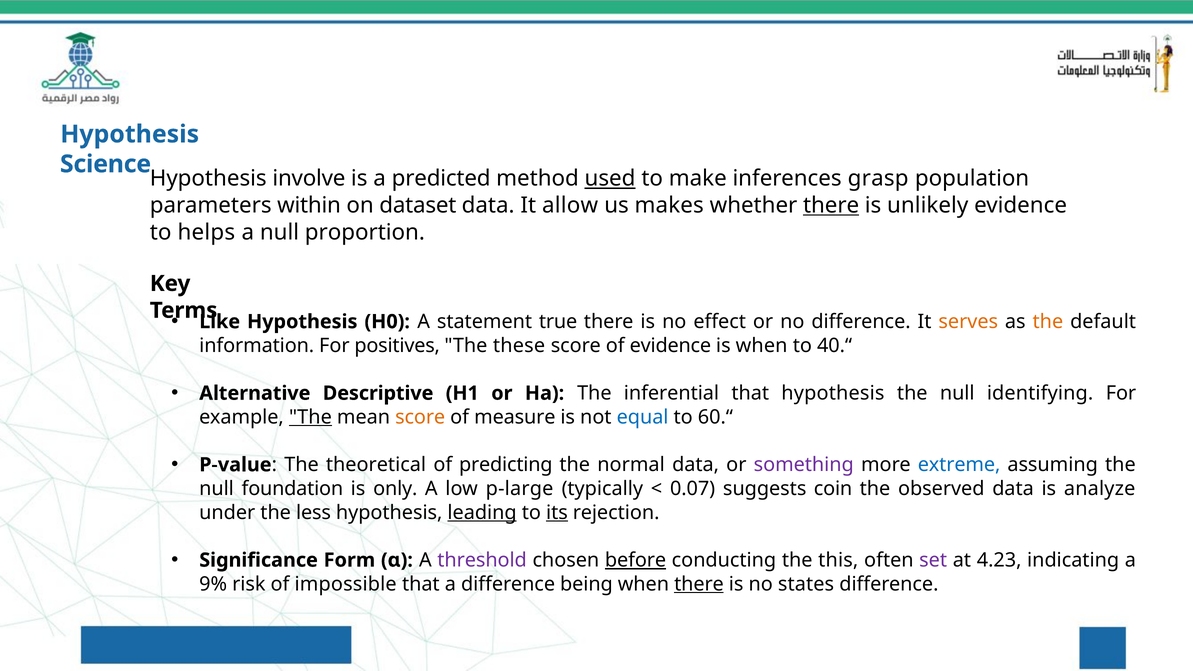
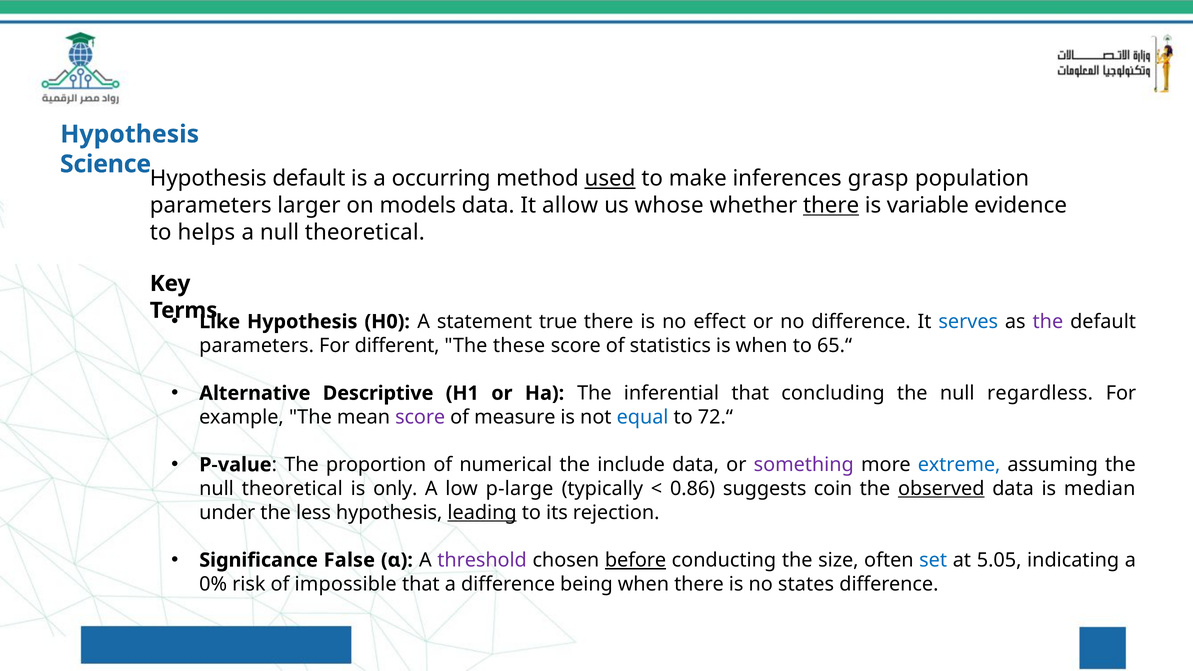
Hypothesis involve: involve -> default (309, 179)
predicted: predicted -> occurring (441, 179)
within: within -> larger (309, 205)
dataset: dataset -> models (418, 205)
makes: makes -> whose (669, 205)
unlikely: unlikely -> variable (928, 205)
a null proportion: proportion -> theoretical (365, 232)
serves colour: orange -> blue (968, 322)
the colour: orange -> purple (1048, 322)
information: information -> parameters (257, 346)
positives: positives -> different (397, 346)
of evidence: evidence -> statistics (670, 346)
40.“: 40.“ -> 65.“ (835, 346)
that hypothesis: hypothesis -> concluding (833, 393)
identifying: identifying -> regardless (1040, 393)
The underline: present -> none (310, 417)
score colour: orange -> purple (420, 417)
60.“: 60.“ -> 72.“ (715, 417)
theoretical: theoretical -> proportion (376, 465)
predicting: predicting -> numerical (506, 465)
normal: normal -> include (631, 465)
foundation: foundation -> theoretical (292, 489)
0.07: 0.07 -> 0.86 (693, 489)
observed underline: none -> present (941, 489)
analyze: analyze -> median (1100, 489)
its underline: present -> none (557, 512)
Form: Form -> False (349, 560)
this: this -> size (838, 560)
set colour: purple -> blue (933, 560)
4.23: 4.23 -> 5.05 (999, 560)
9%: 9% -> 0% (213, 584)
there underline: present -> none (699, 584)
